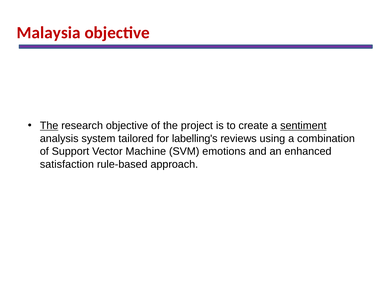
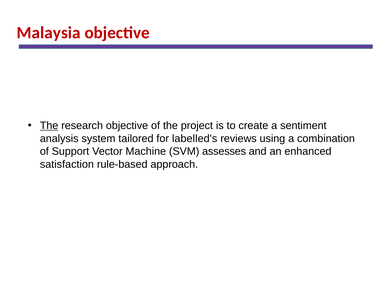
sentiment underline: present -> none (303, 126)
labelling's: labelling's -> labelled's (195, 138)
emotions: emotions -> assesses (224, 151)
